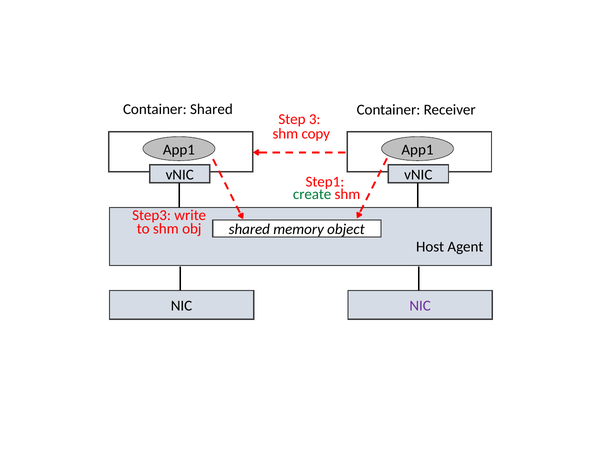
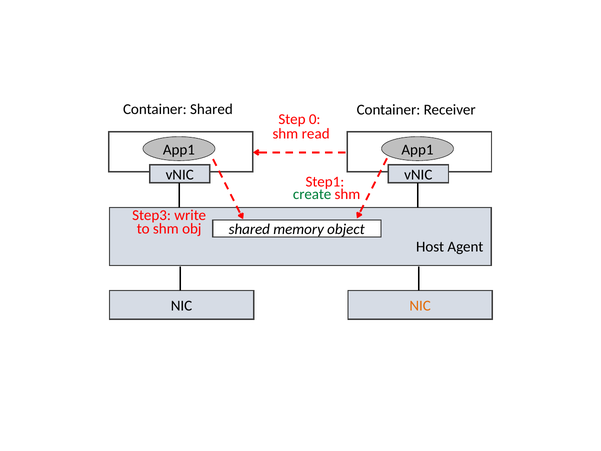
3: 3 -> 0 (315, 119)
copy: copy -> read (316, 134)
NIC colour: purple -> orange (420, 306)
